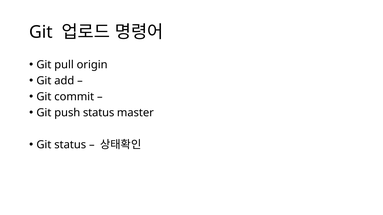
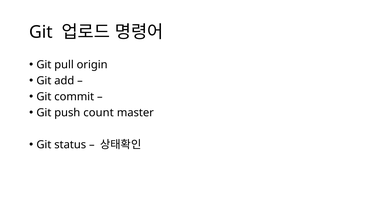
push status: status -> count (99, 113)
